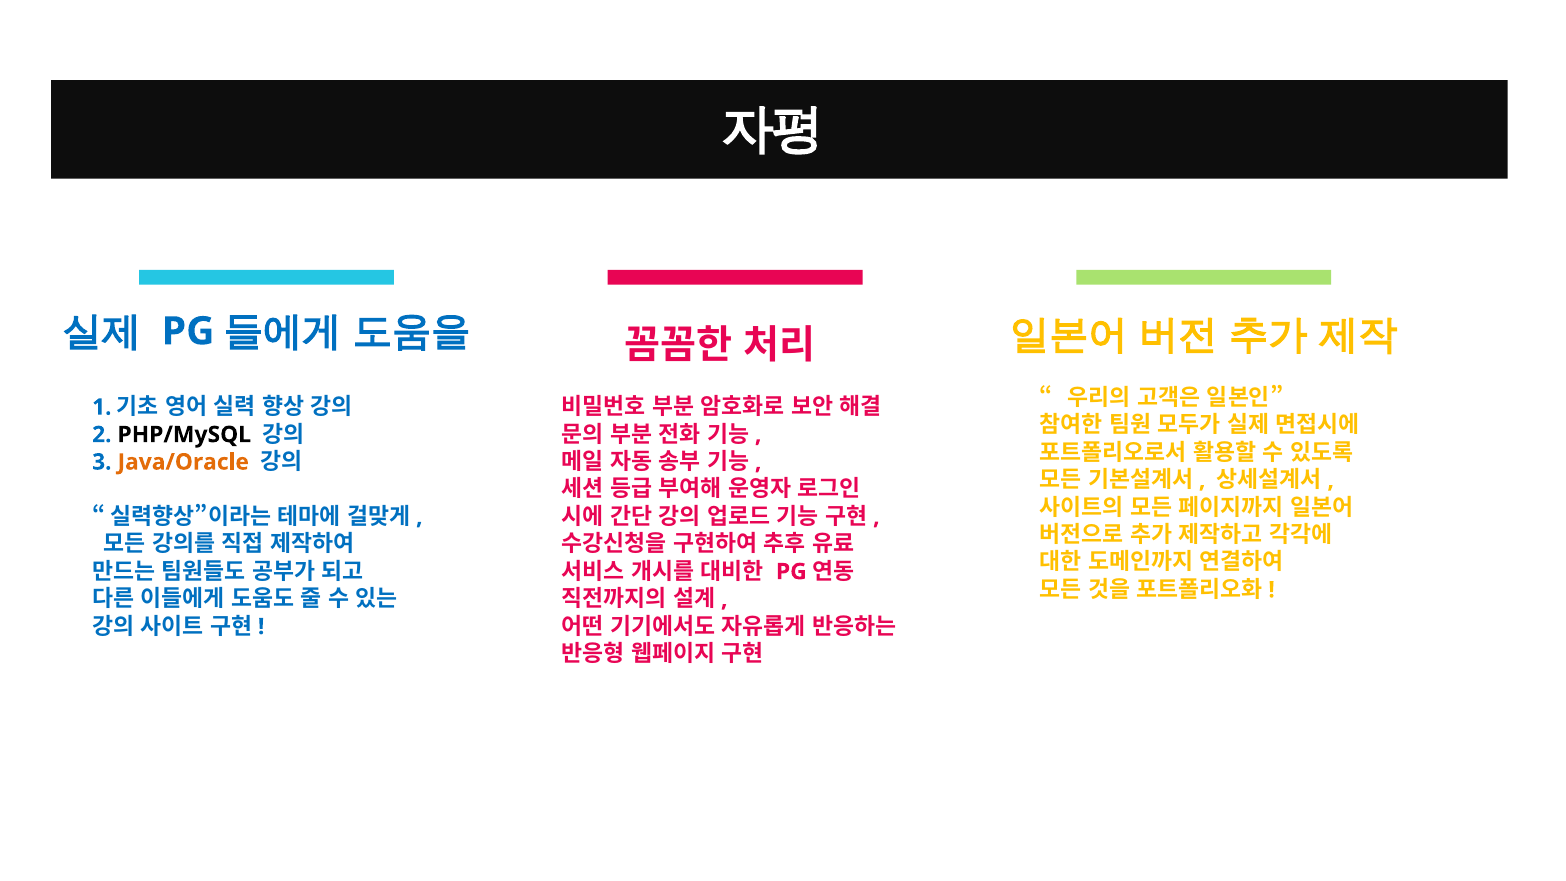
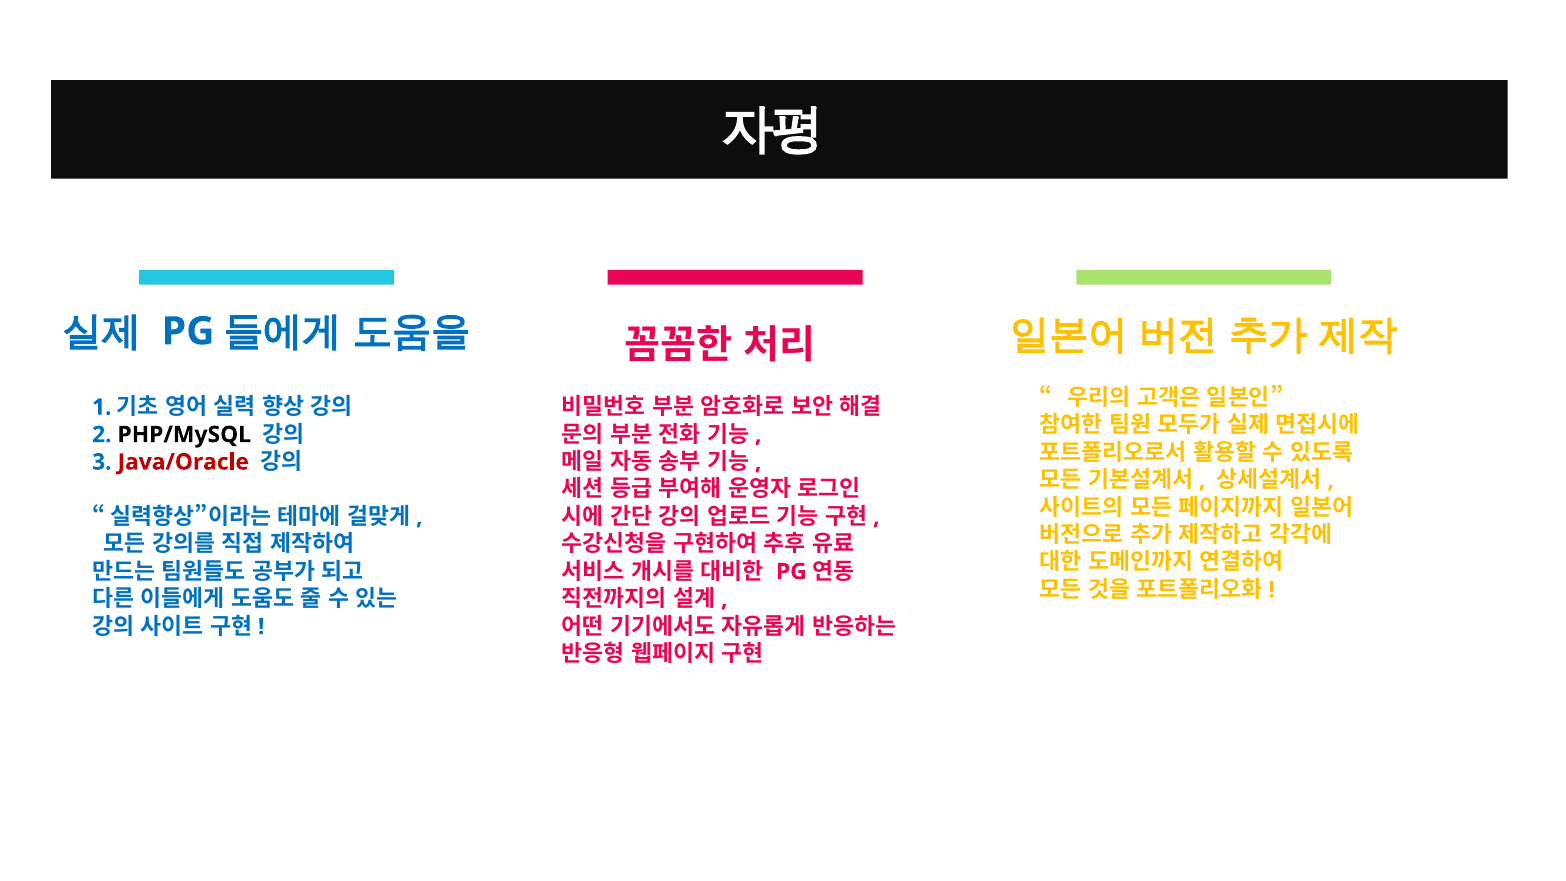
Java/Oracle colour: orange -> red (183, 462)
